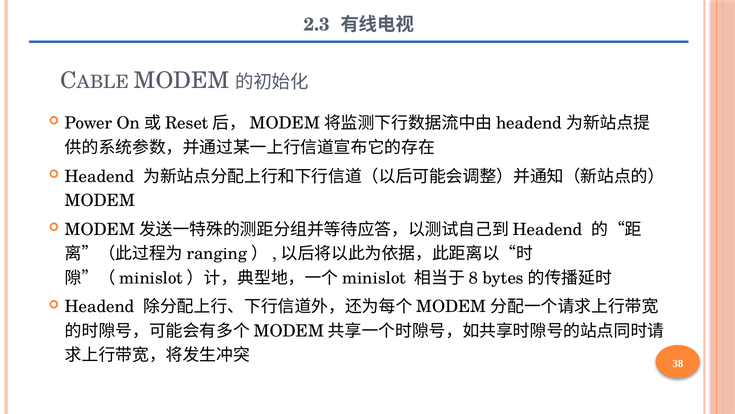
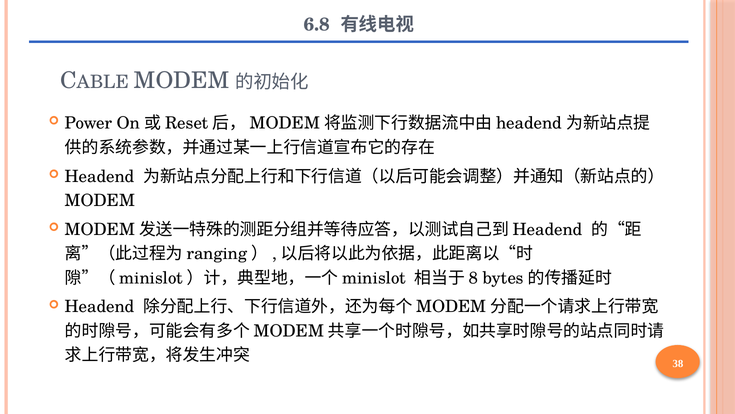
2.3: 2.3 -> 6.8 (317, 25)
